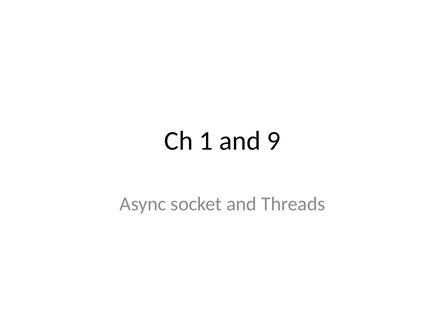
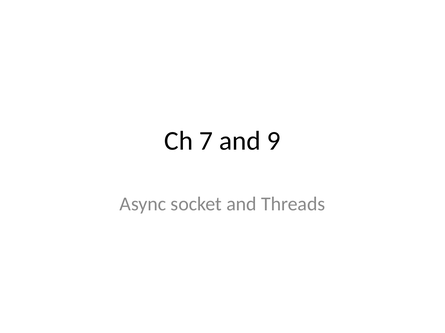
1: 1 -> 7 (206, 141)
